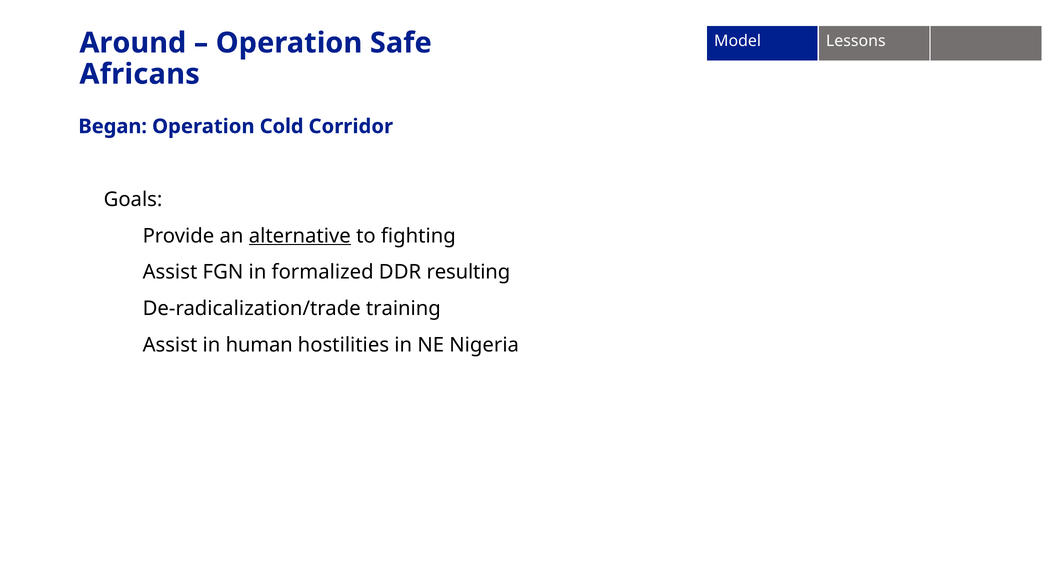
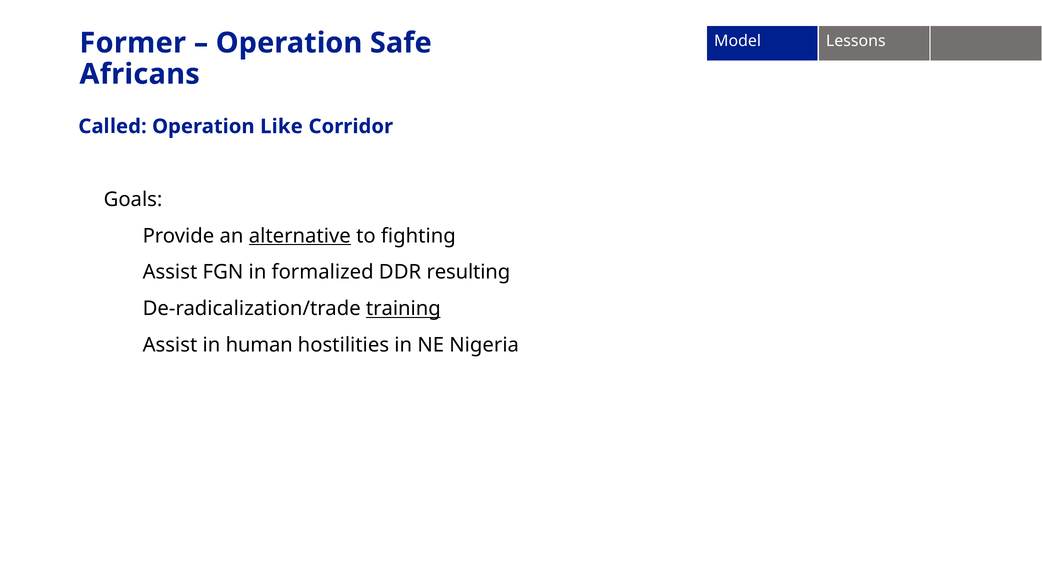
Around: Around -> Former (133, 43)
Began: Began -> Called (113, 126)
Cold: Cold -> Like (281, 126)
training underline: none -> present (403, 309)
